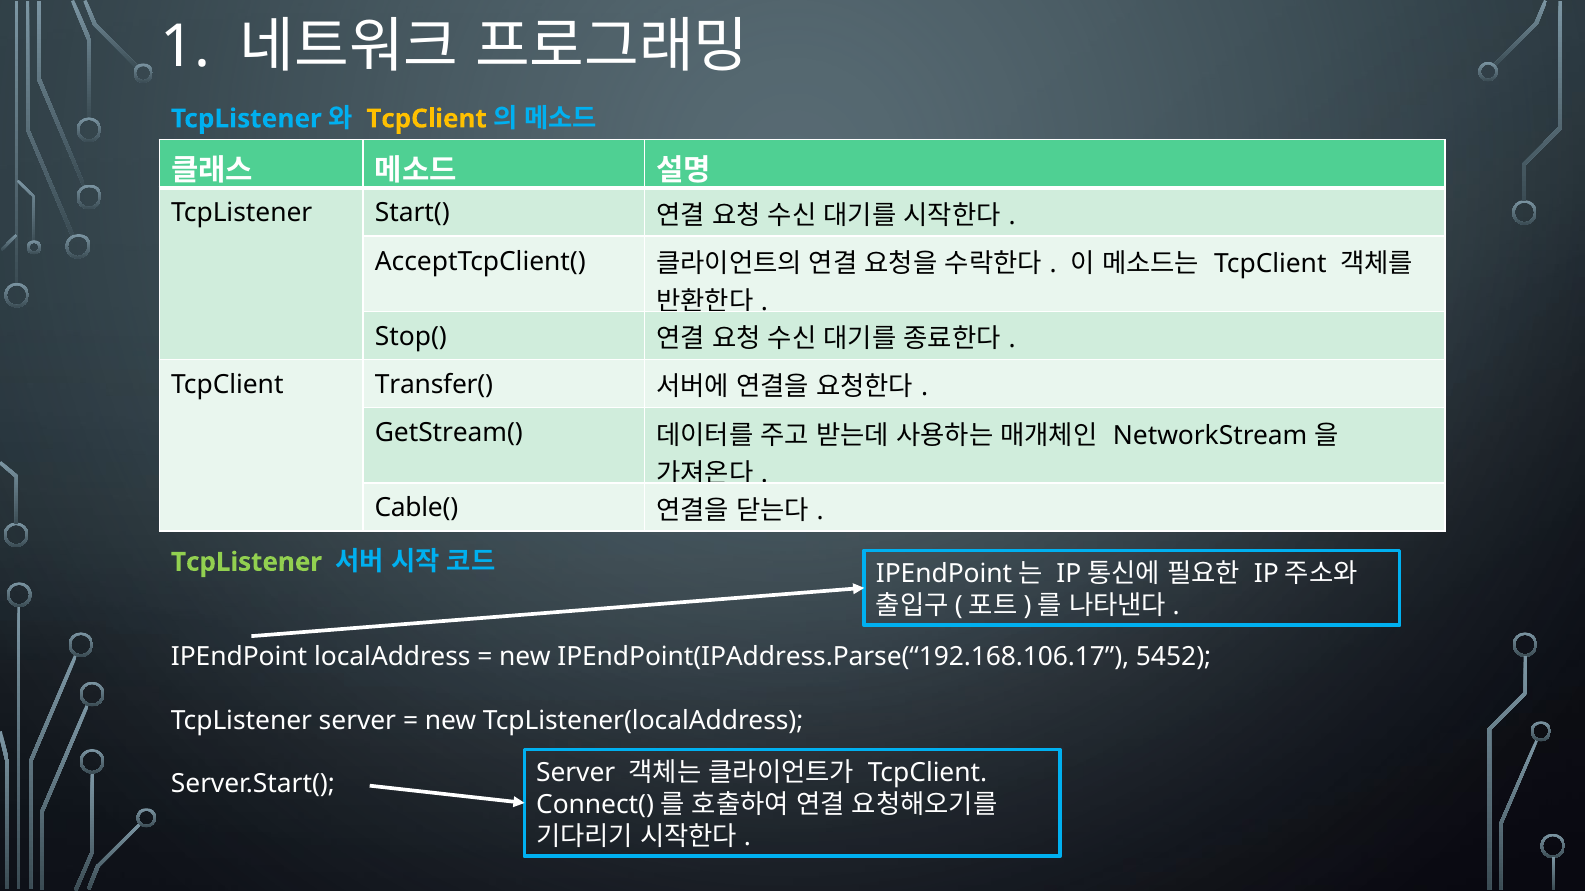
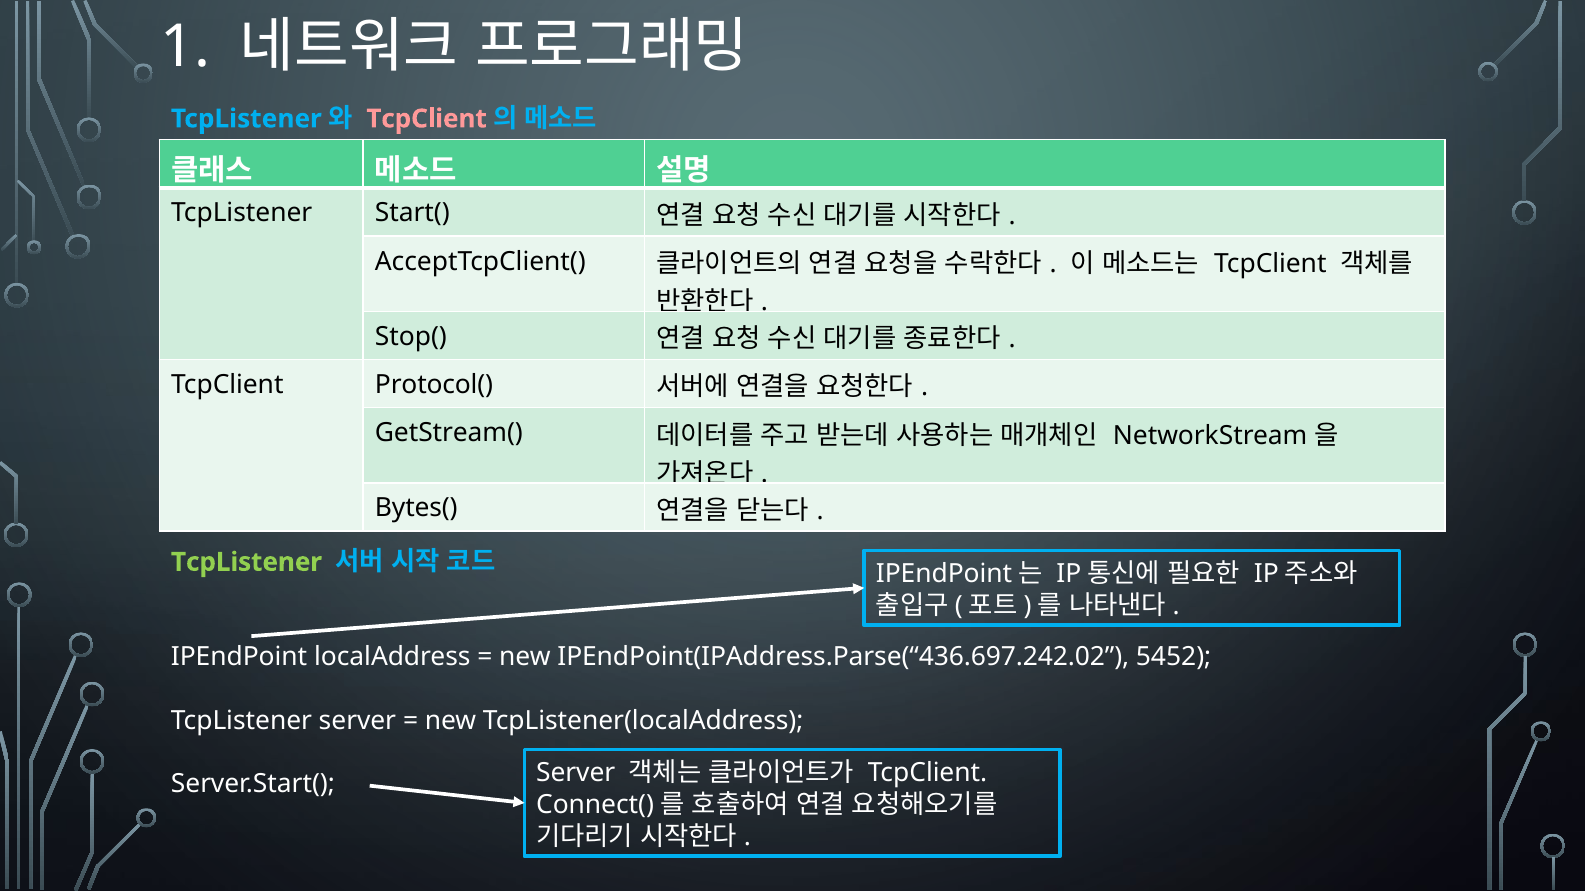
TcpClient colour: yellow -> pink (427, 119)
Transfer(: Transfer( -> Protocol( (434, 385)
Cable(: Cable( -> Bytes( (416, 509)
IPEndPoint(IPAddress.Parse(“192.168.106.17: IPEndPoint(IPAddress.Parse(“192.168.106.17 -> IPEndPoint(IPAddress.Parse(“436.697.242.02 (843, 657)
